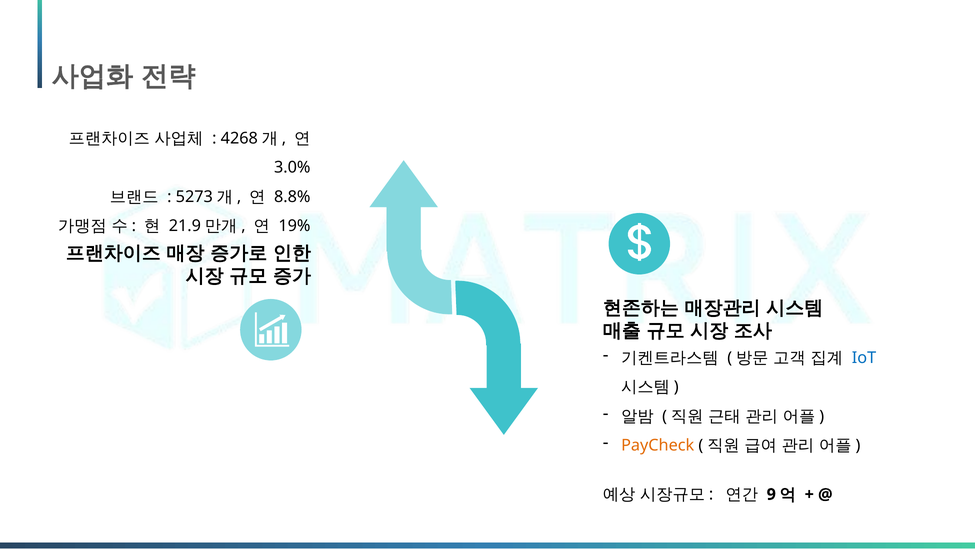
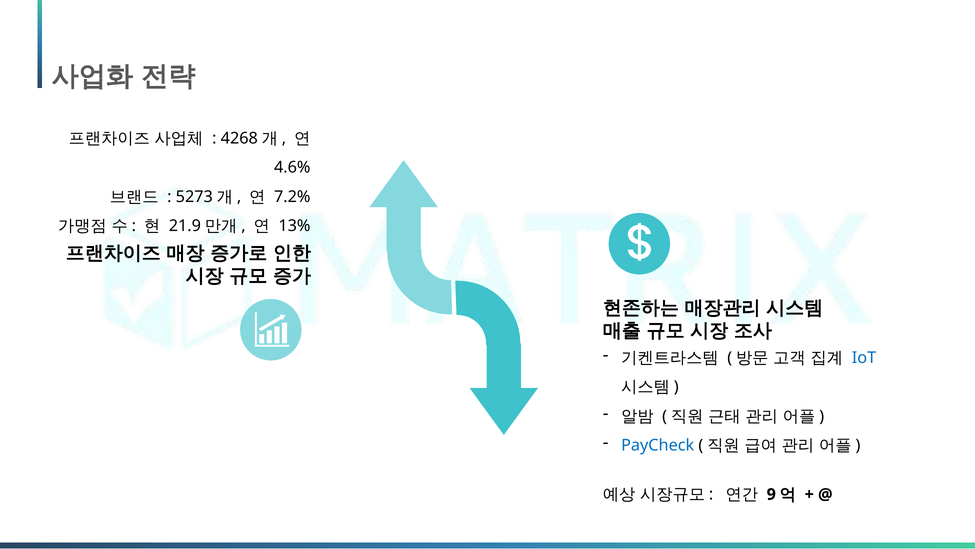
3.0%: 3.0% -> 4.6% (292, 167)
8.8%: 8.8% -> 7.2% (292, 197)
19%: 19% -> 13% (294, 226)
PayCheck colour: orange -> blue (658, 445)
